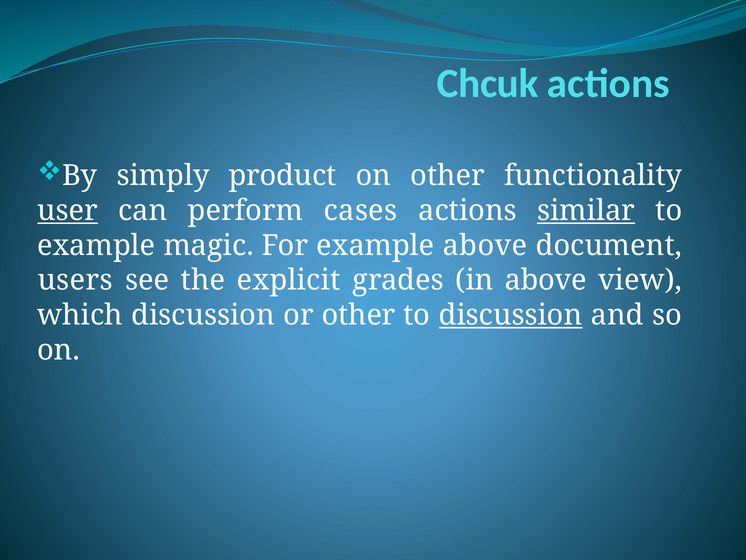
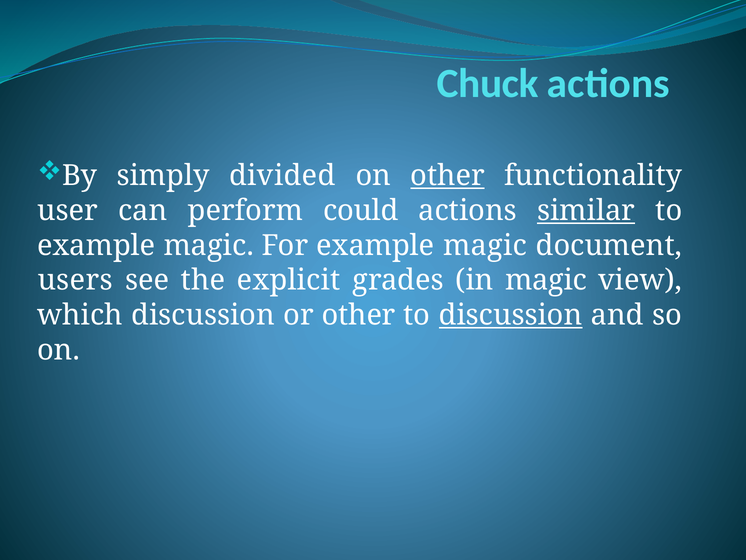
Chcuk: Chcuk -> Chuck (488, 84)
product: product -> divided (282, 176)
other underline: none -> present (448, 176)
user underline: present -> none (68, 210)
cases: cases -> could (361, 210)
For example above: above -> magic (485, 245)
in above: above -> magic (546, 280)
